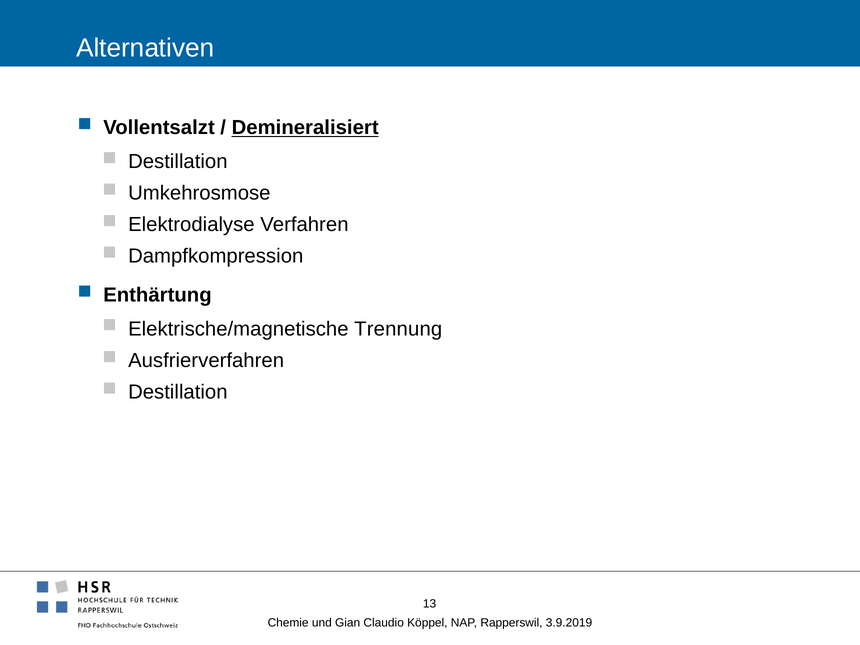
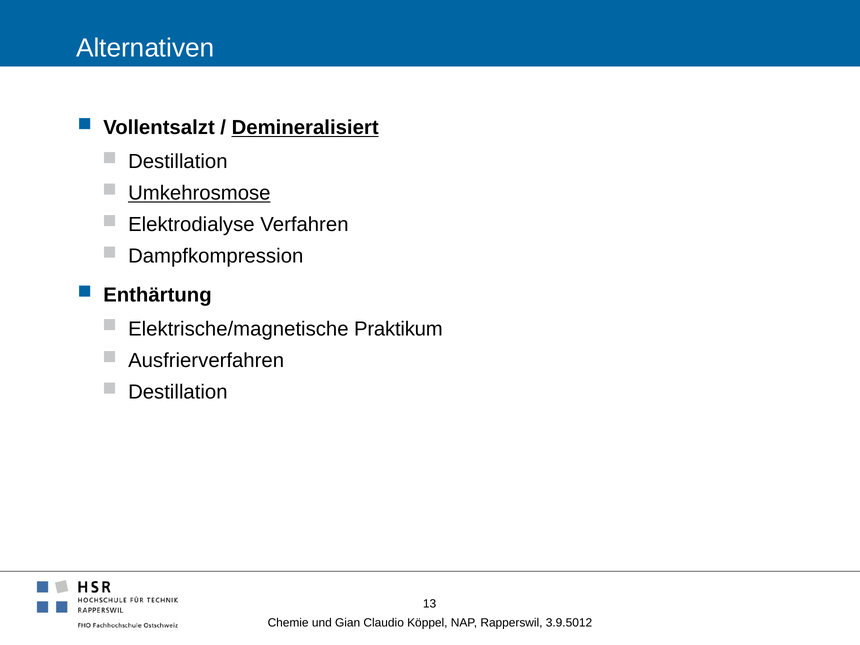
Umkehrosmose underline: none -> present (199, 193)
Trennung: Trennung -> Praktikum (398, 329)
3.9.2019: 3.9.2019 -> 3.9.5012 (569, 623)
